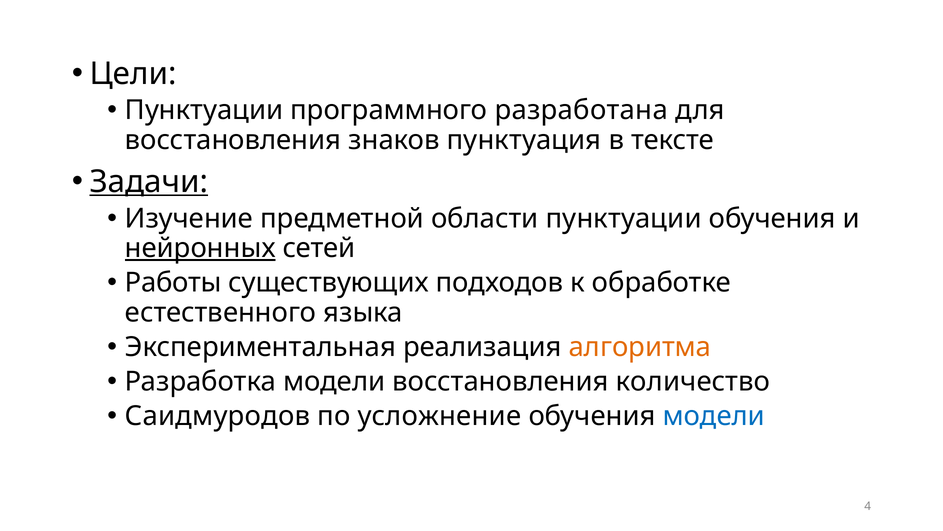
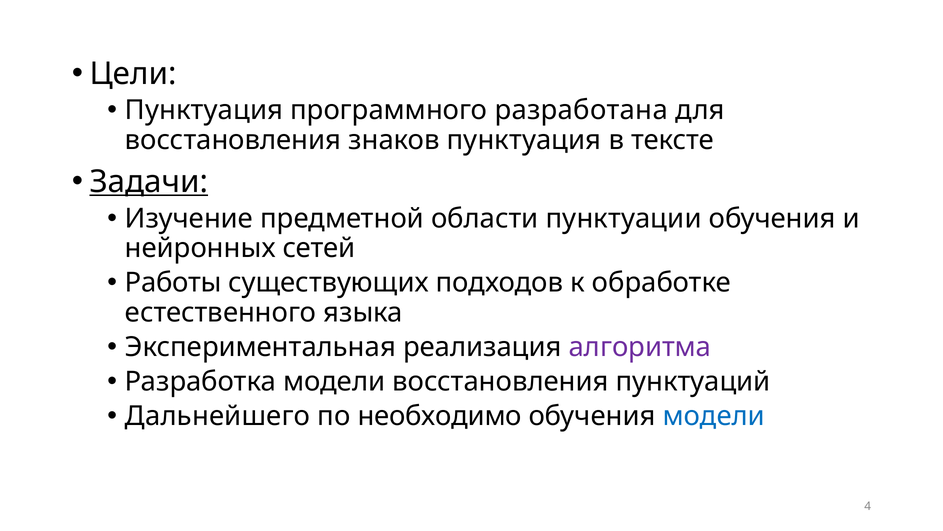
Пунктуации: Пунктуации -> Пунктуация (204, 110)
нейронных underline: present -> none (200, 248)
алгоритма colour: orange -> purple (640, 347)
количество: количество -> пунктуаций (693, 381)
Саидмуродов: Саидмуродов -> Дальнейшего (218, 416)
усложнение: усложнение -> необходимо (440, 416)
